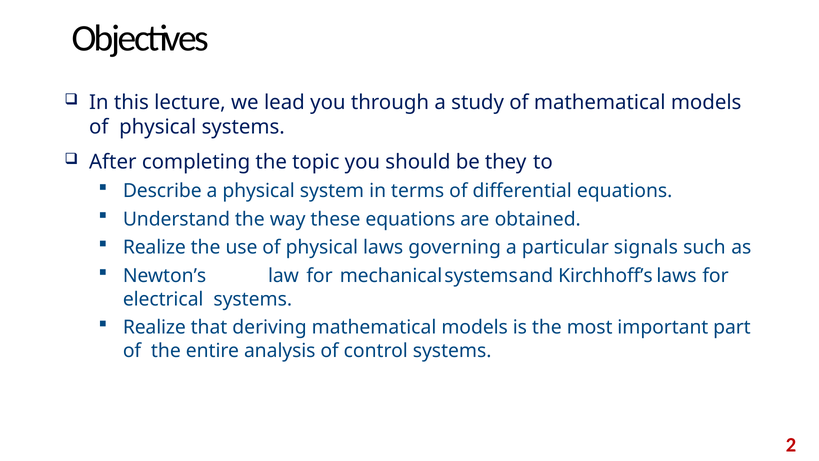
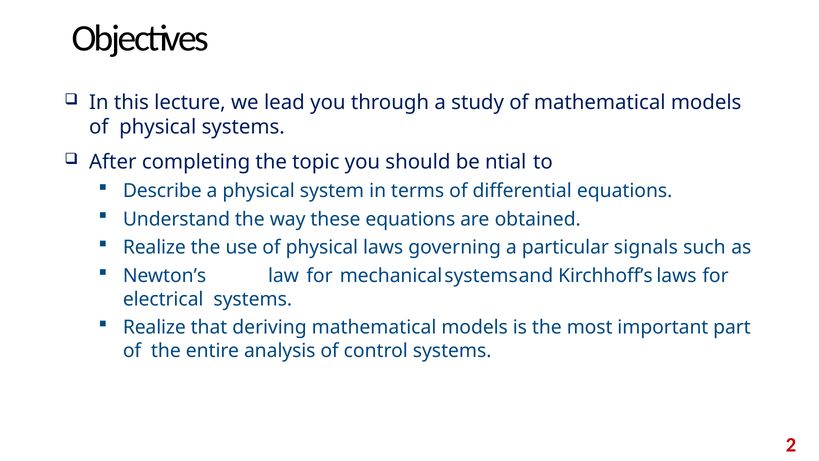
they: they -> ntial (506, 162)
